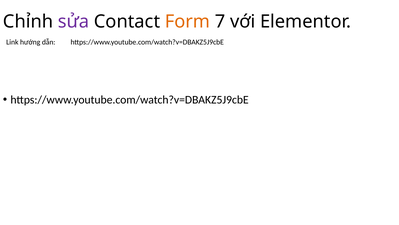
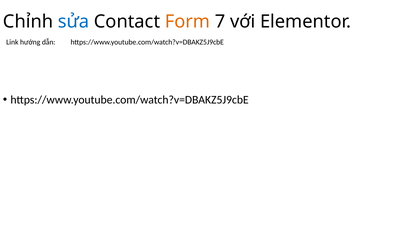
sửa colour: purple -> blue (74, 22)
